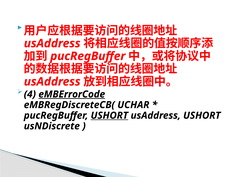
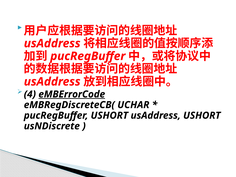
USHORT underline: present -> none (109, 115)
